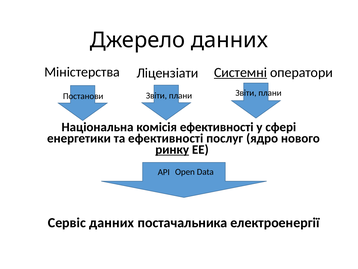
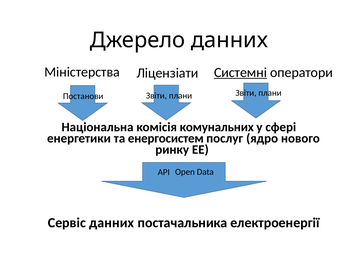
комісія ефективності: ефективності -> комунальних (217, 127)
та ефективності: ефективності -> енергосистем (166, 138)
ринку underline: present -> none (172, 149)
